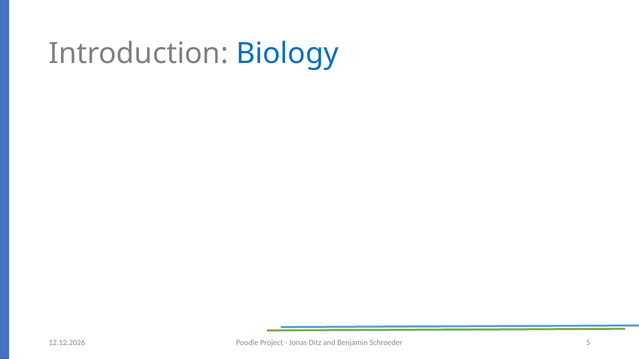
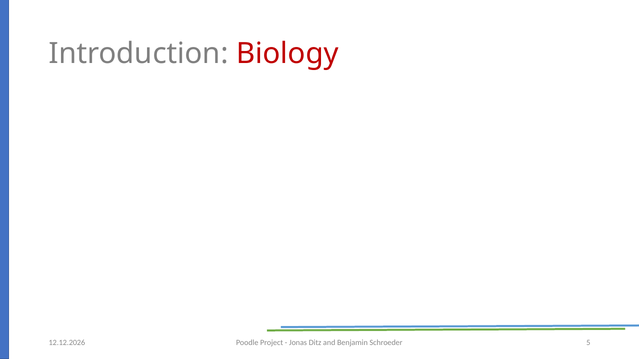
Biology colour: blue -> red (287, 54)
